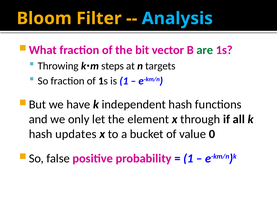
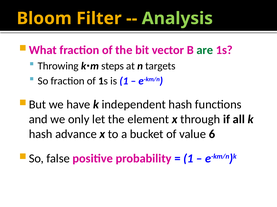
Analysis colour: light blue -> light green (177, 18)
updates: updates -> advance (76, 134)
0: 0 -> 6 (212, 134)
